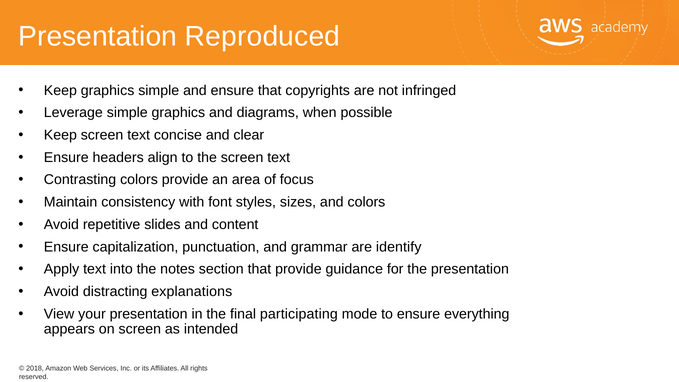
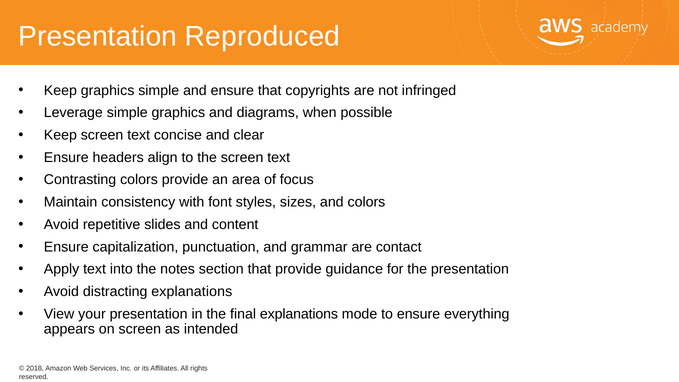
identify: identify -> contact (399, 247)
final participating: participating -> explanations (299, 314)
